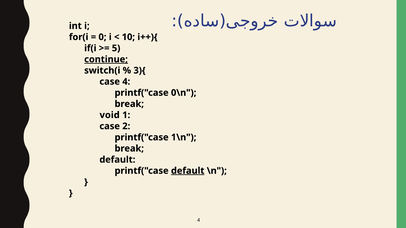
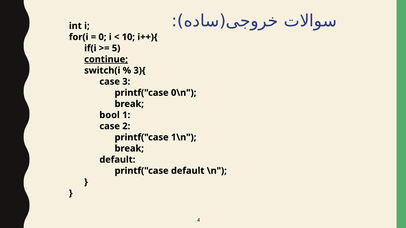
case 4: 4 -> 3 (126, 82)
void: void -> bool (110, 115)
default underline: present -> none (188, 171)
